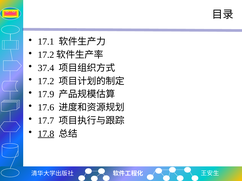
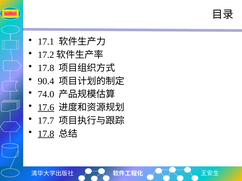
37.4: 37.4 -> 17.8 (46, 68)
17.2: 17.2 -> 90.4 (46, 81)
17.9: 17.9 -> 74.0 (46, 95)
17.6 underline: none -> present (46, 108)
